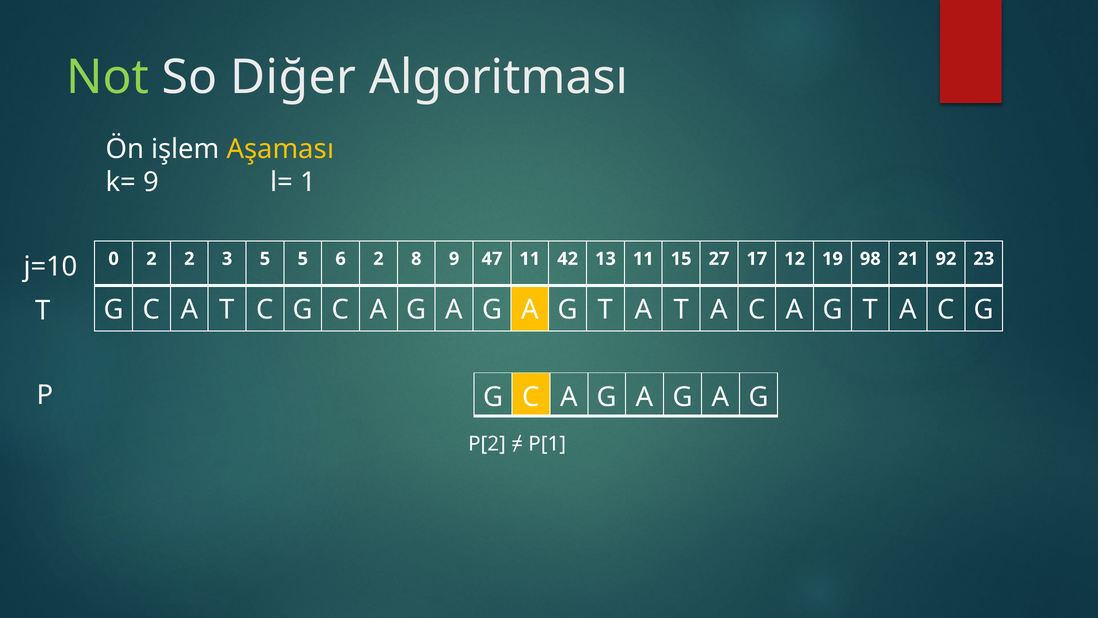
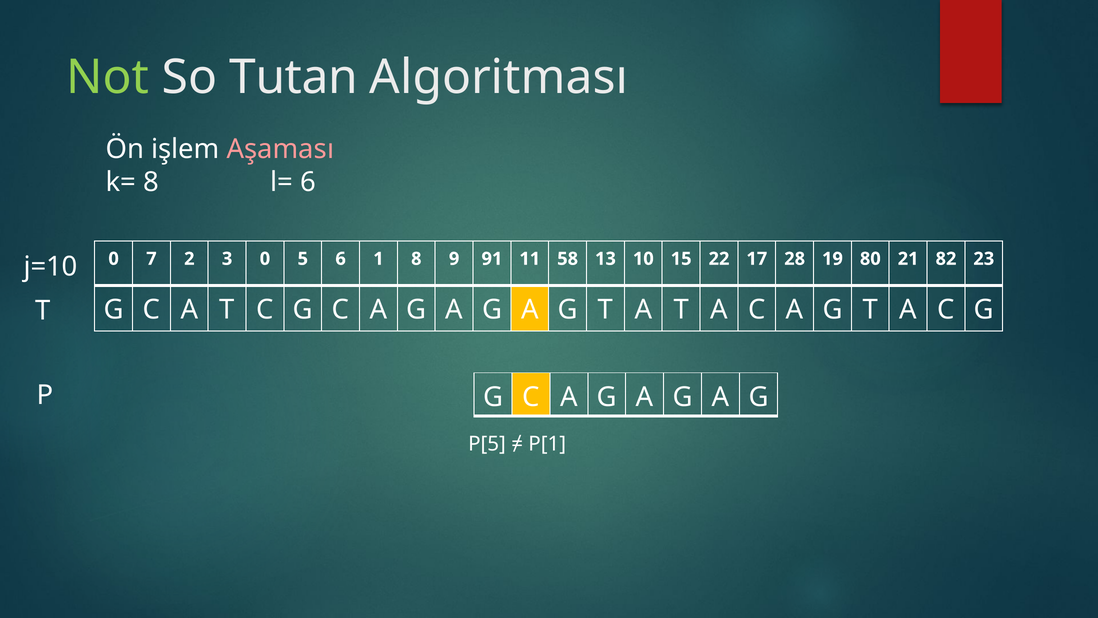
Diğer: Diğer -> Tutan (294, 77)
Aşaması colour: yellow -> pink (280, 149)
k= 9: 9 -> 8 (151, 182)
l= 1: 1 -> 6 (308, 182)
0 2: 2 -> 7 (151, 259)
3 5: 5 -> 0 (265, 259)
6 2: 2 -> 1 (378, 259)
47: 47 -> 91 (492, 259)
42: 42 -> 58 (568, 259)
13 11: 11 -> 10 (643, 259)
27: 27 -> 22 (719, 259)
12: 12 -> 28 (795, 259)
98: 98 -> 80 (870, 259)
92: 92 -> 82 (946, 259)
P[2: P[2 -> P[5 (487, 444)
